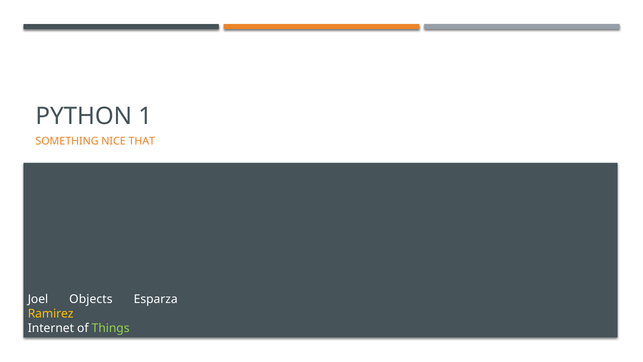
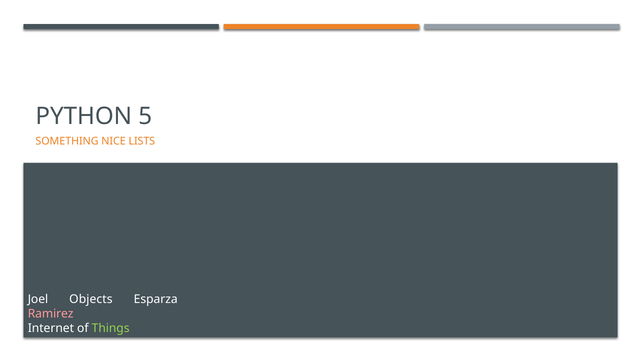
1: 1 -> 5 (145, 116)
THAT: THAT -> LISTS (142, 141)
Ramirez colour: yellow -> pink (51, 314)
